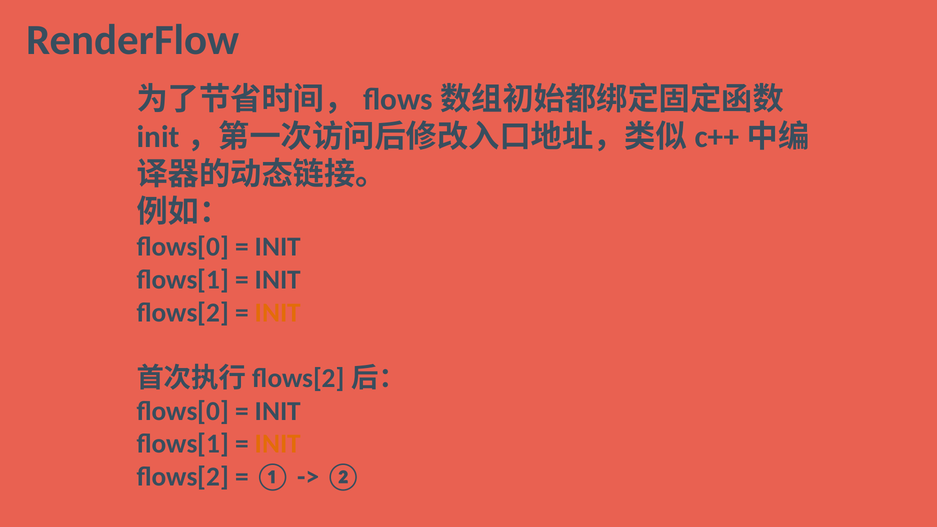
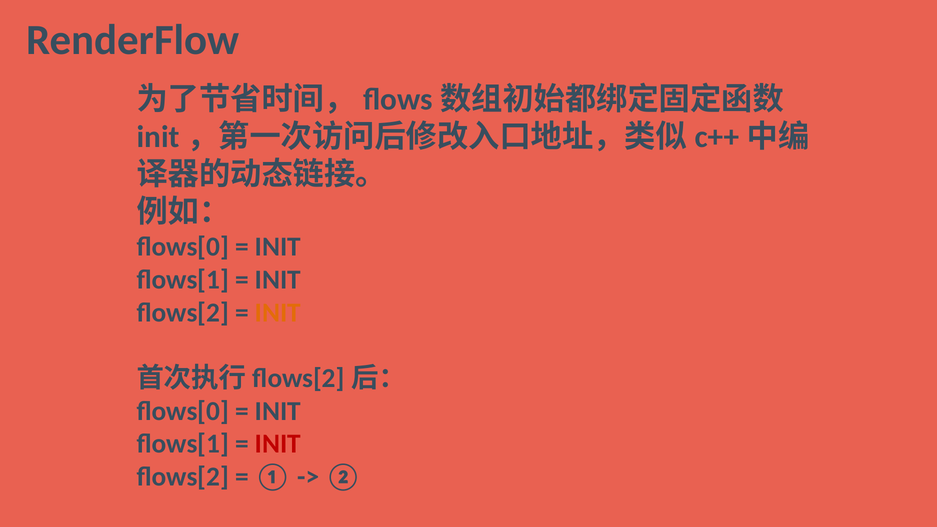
INIT colour: orange -> red (278, 444)
